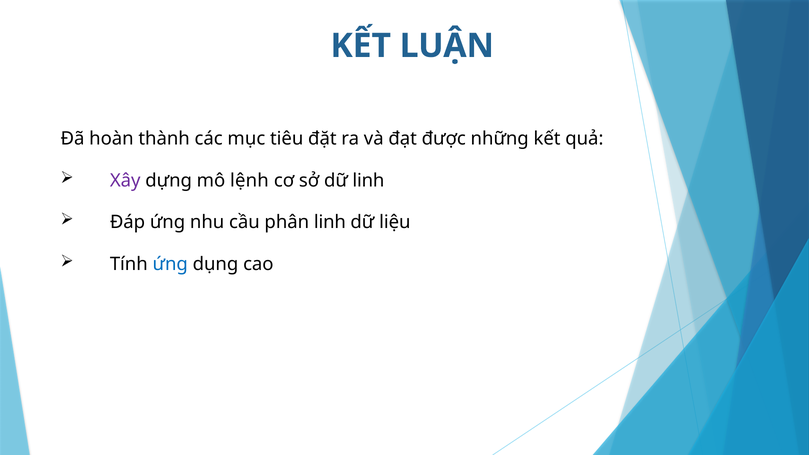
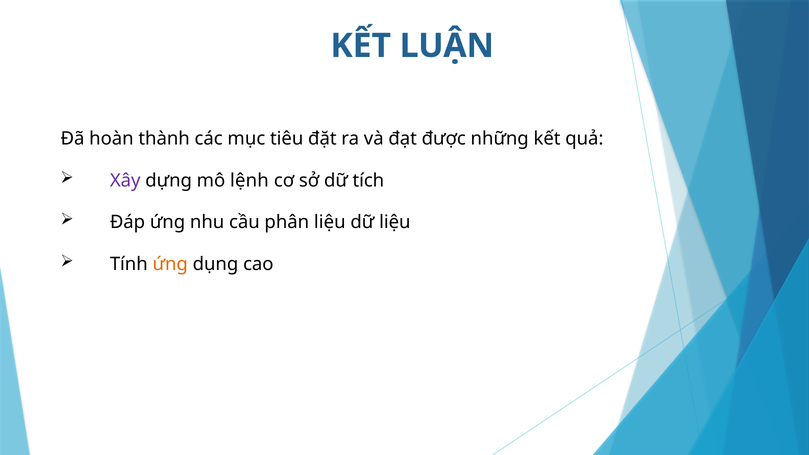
dữ linh: linh -> tích (368, 181)
phân linh: linh -> liệu (330, 222)
ứng colour: blue -> orange (170, 264)
